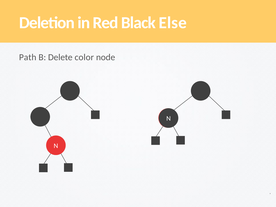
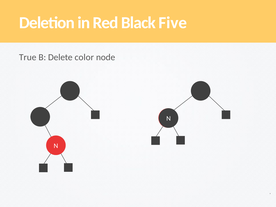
Else: Else -> Five (173, 23)
Path: Path -> True (28, 57)
